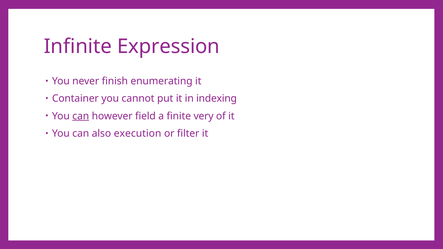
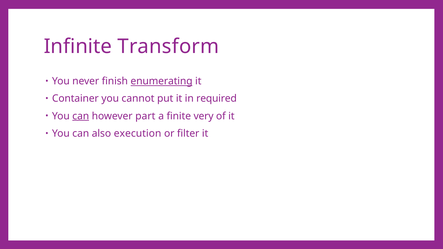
Expression: Expression -> Transform (168, 47)
enumerating underline: none -> present (162, 81)
indexing: indexing -> required (217, 99)
field: field -> part (145, 116)
